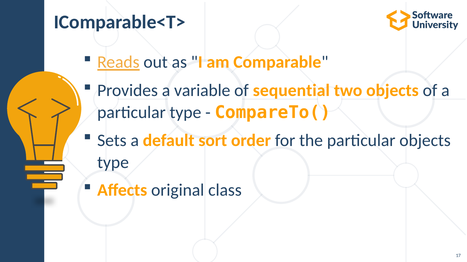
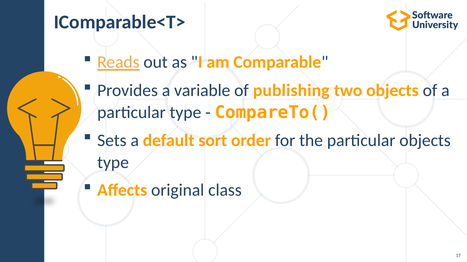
sequential: sequential -> publishing (291, 91)
